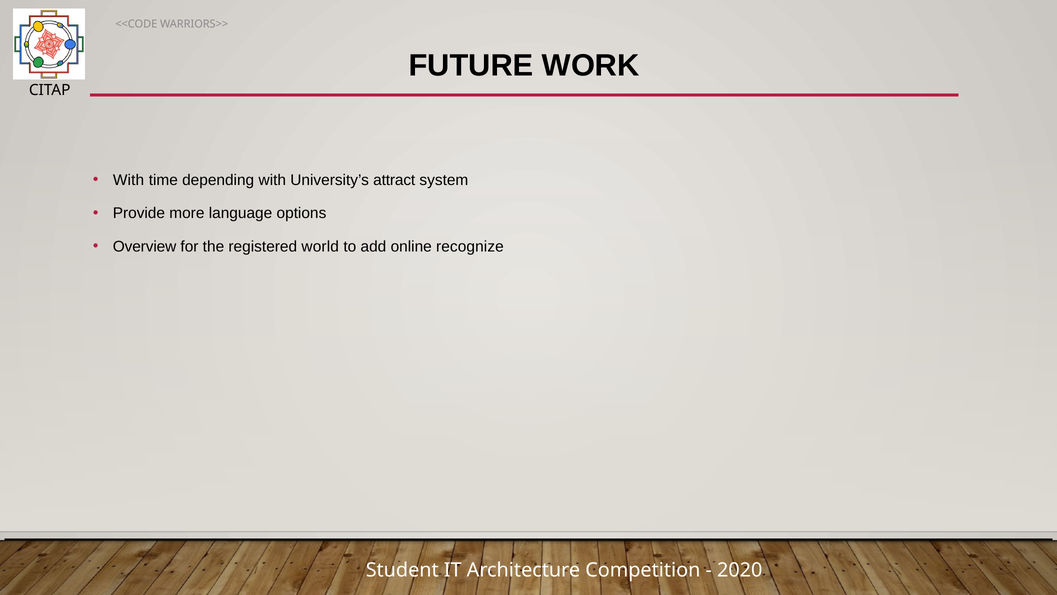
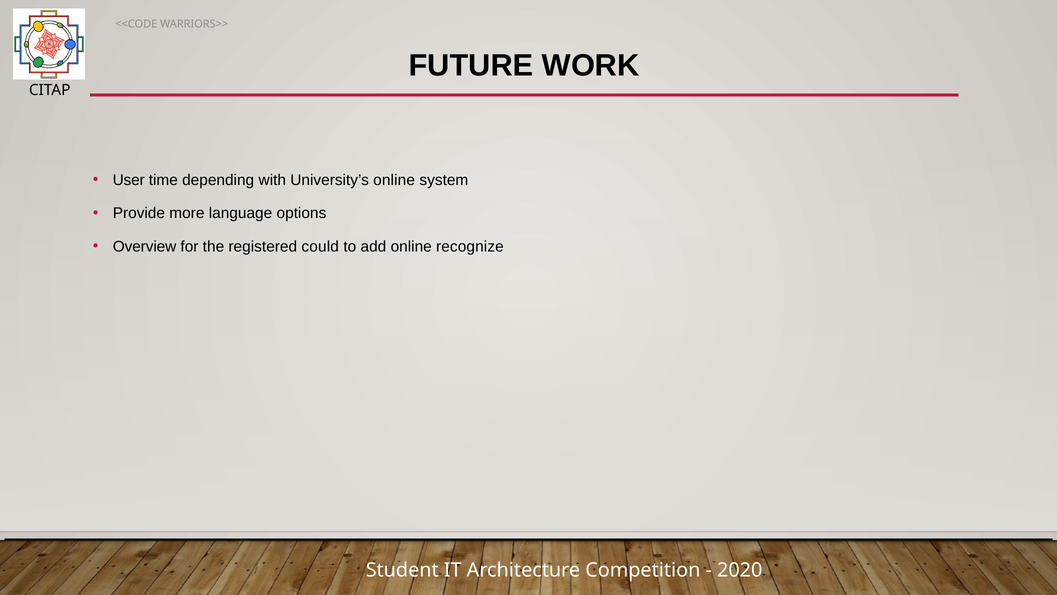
With: With -> User (129, 180)
University’s attract: attract -> online (394, 180)
world: world -> could (320, 246)
